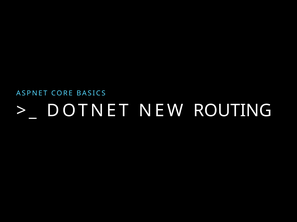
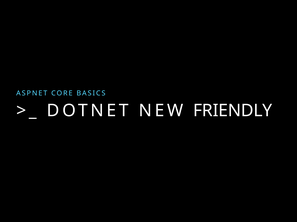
ROUTING: ROUTING -> FRIENDLY (233, 111)
